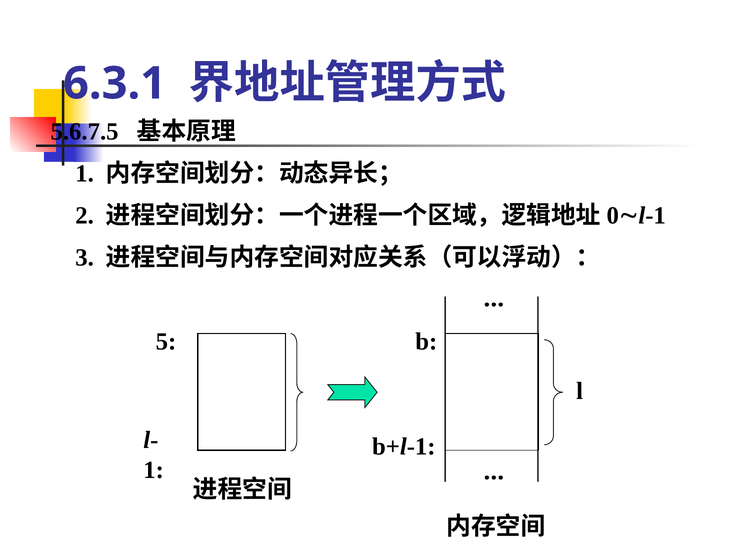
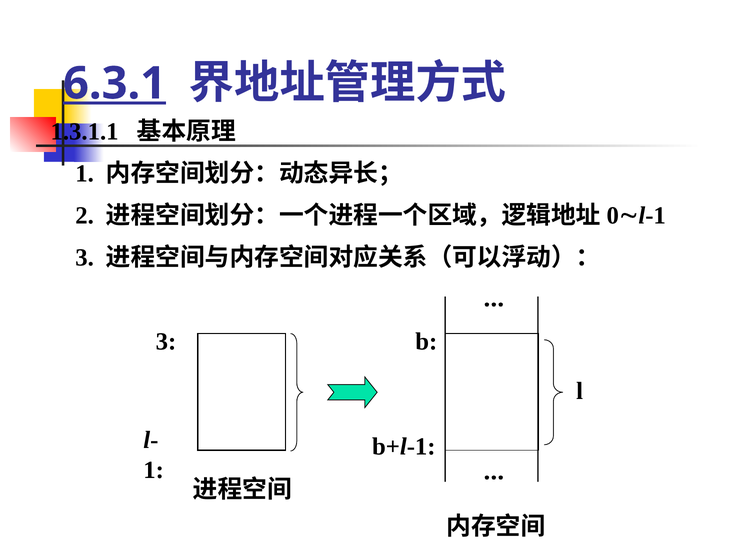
6.3.1 underline: none -> present (115, 84)
5.6.7.5: 5.6.7.5 -> 1.3.1.1 (85, 132)
5: 5 -> 3 (166, 342)
